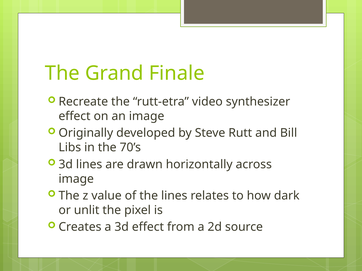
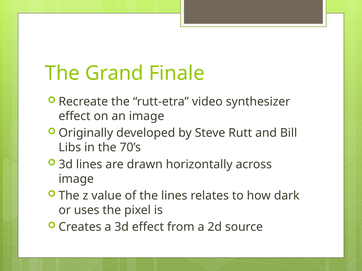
unlit: unlit -> uses (87, 210)
